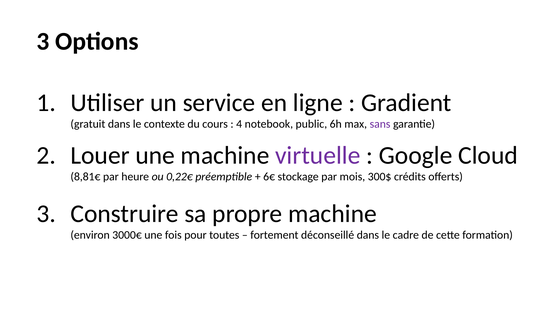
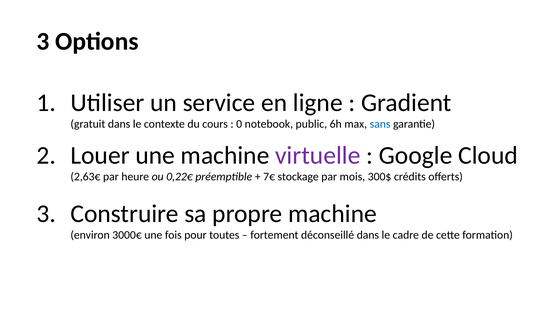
4: 4 -> 0 (239, 124)
sans colour: purple -> blue (380, 124)
8,81€: 8,81€ -> 2,63€ (85, 177)
6€: 6€ -> 7€ (269, 177)
